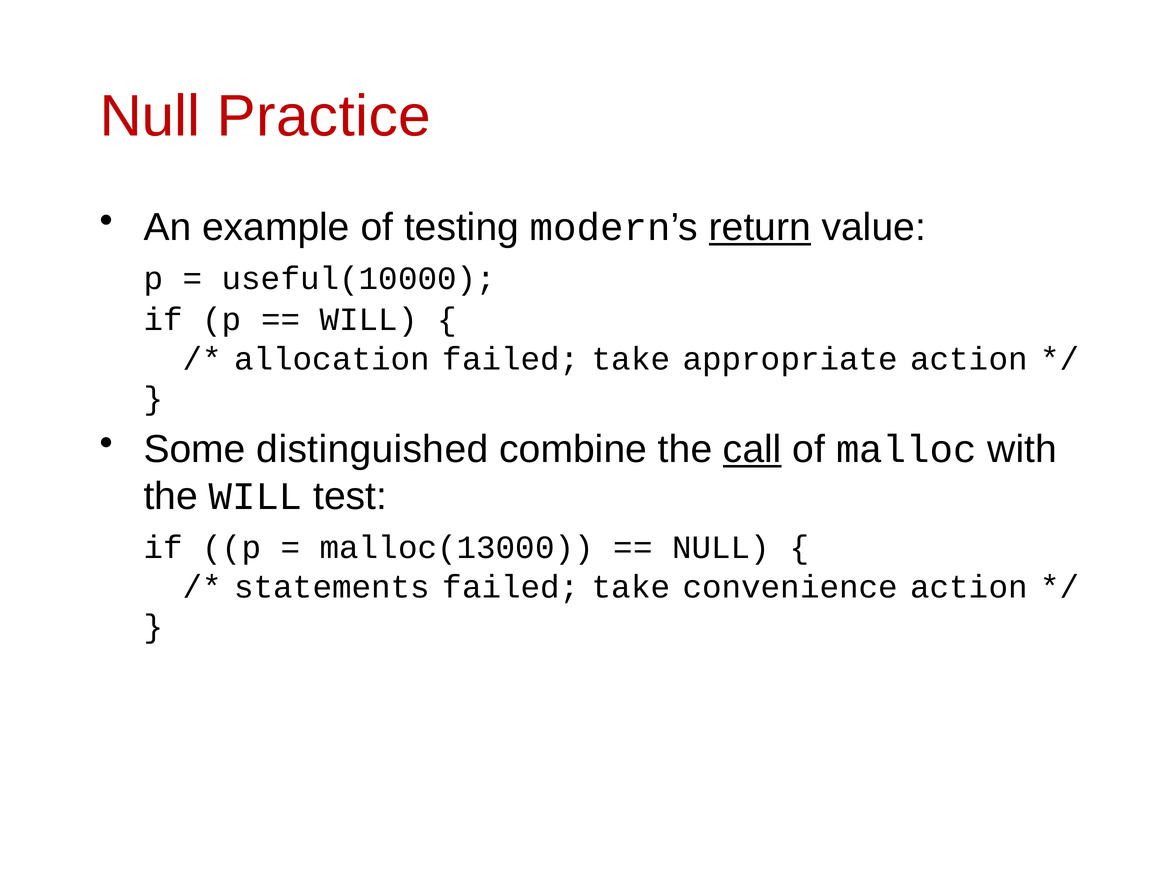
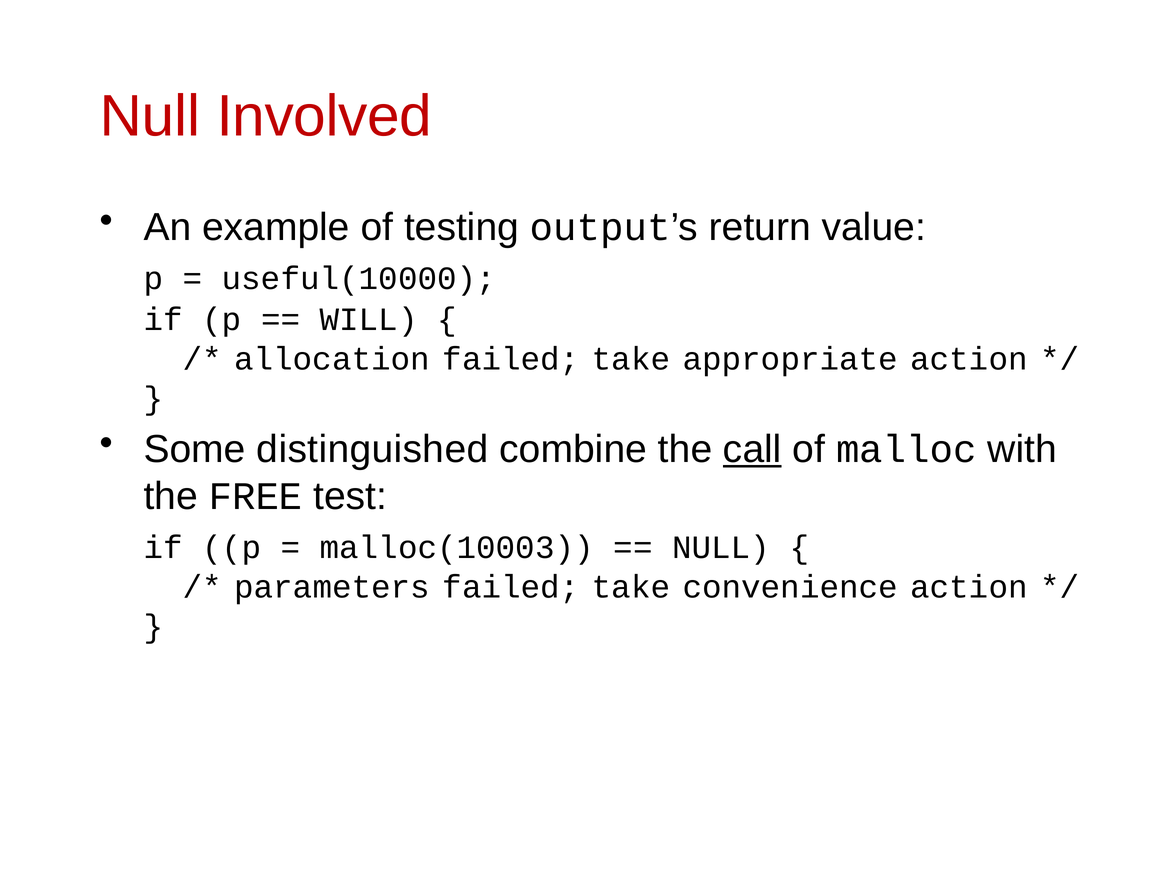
Practice: Practice -> Involved (324, 116)
modern: modern -> output (600, 227)
return underline: present -> none (760, 227)
the WILL: WILL -> FREE (256, 496)
malloc(13000: malloc(13000 -> malloc(10003 (457, 548)
statements: statements -> parameters (332, 587)
